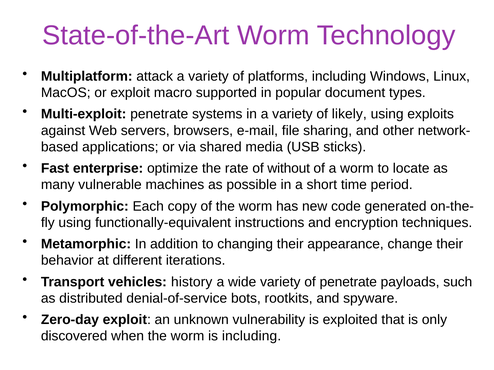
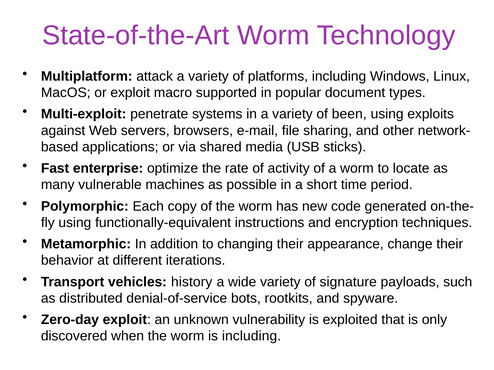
likely: likely -> been (349, 114)
without: without -> activity (289, 169)
of penetrate: penetrate -> signature (348, 282)
